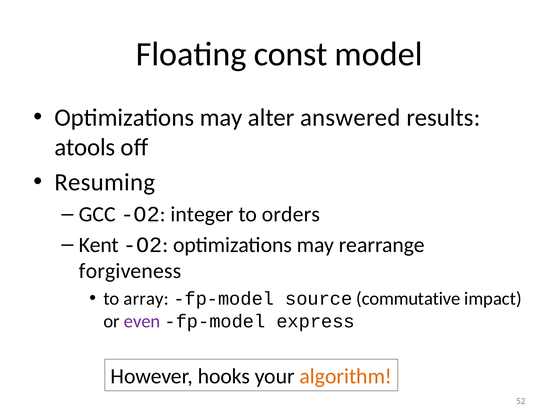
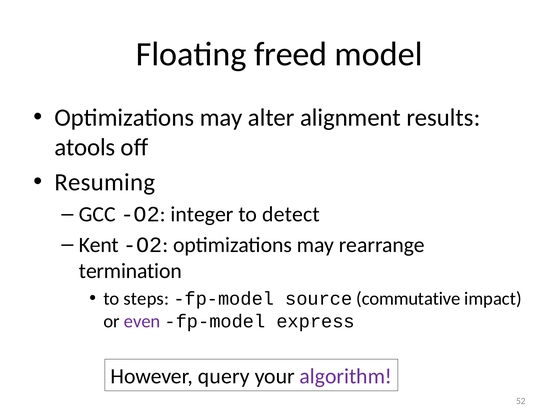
const: const -> freed (291, 54)
answered: answered -> alignment (351, 117)
orders: orders -> detect (291, 214)
forgiveness: forgiveness -> termination (130, 271)
array: array -> steps (146, 298)
hooks: hooks -> query (224, 376)
algorithm colour: orange -> purple (346, 376)
